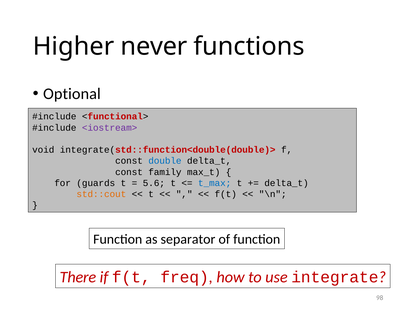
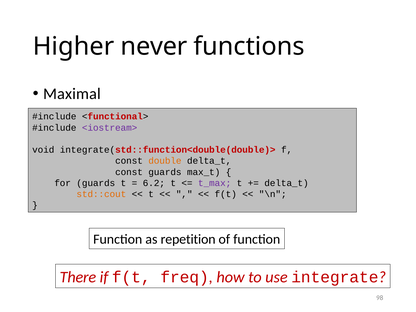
Optional: Optional -> Maximal (72, 94)
double colour: blue -> orange (165, 161)
const family: family -> guards (165, 172)
5.6: 5.6 -> 6.2 (154, 183)
t_max colour: blue -> purple (215, 183)
separator: separator -> repetition (188, 239)
